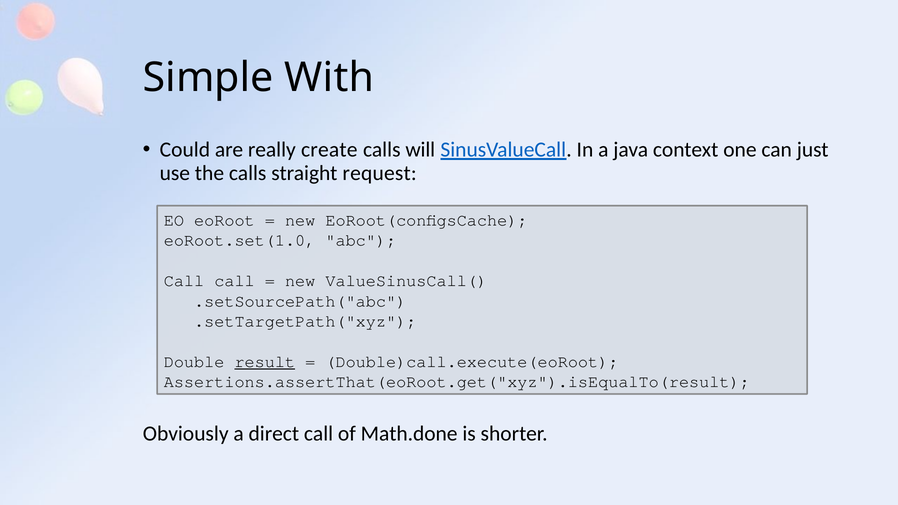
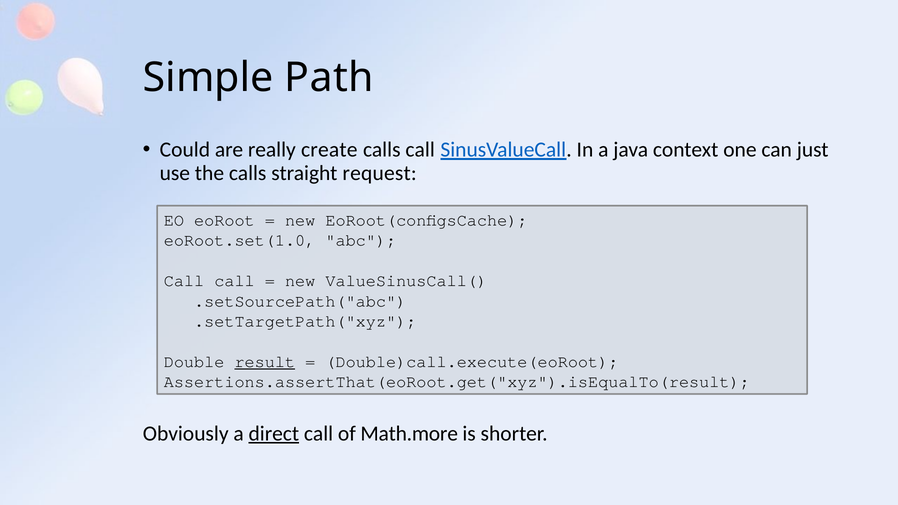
With: With -> Path (329, 78)
calls will: will -> call (420, 150)
direct underline: none -> present (274, 434)
Math.done: Math.done -> Math.more (409, 434)
